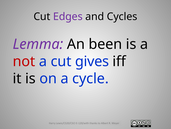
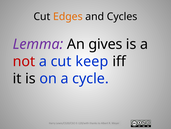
Edges colour: purple -> orange (68, 17)
been: been -> gives (105, 44)
gives: gives -> keep (92, 61)
